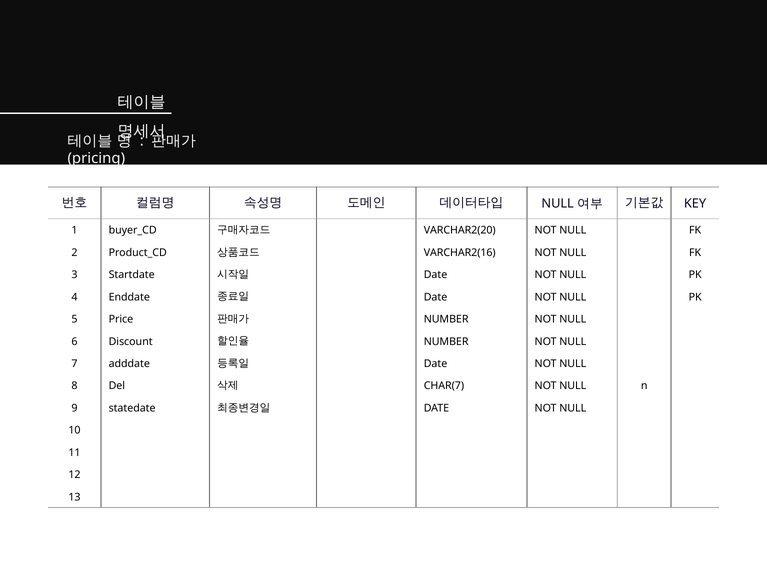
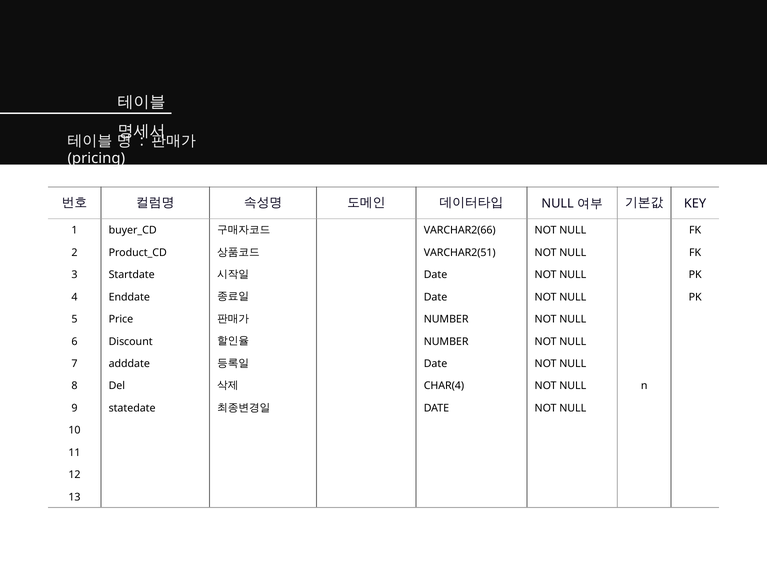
VARCHAR2(20: VARCHAR2(20 -> VARCHAR2(66 (460, 231)
VARCHAR2(16: VARCHAR2(16 -> VARCHAR2(51 (460, 253)
CHAR(7: CHAR(7 -> CHAR(4 (444, 386)
